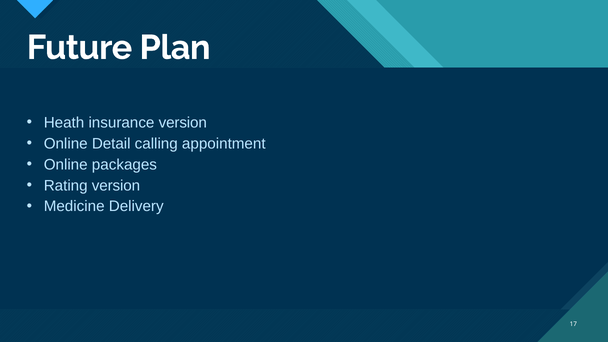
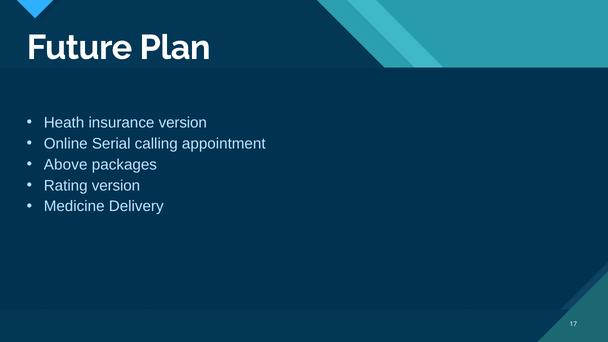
Detail: Detail -> Serial (111, 144)
Online: Online -> Above (66, 165)
